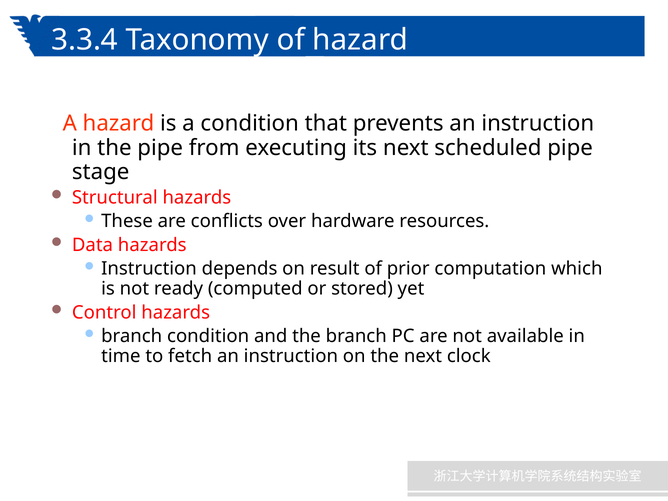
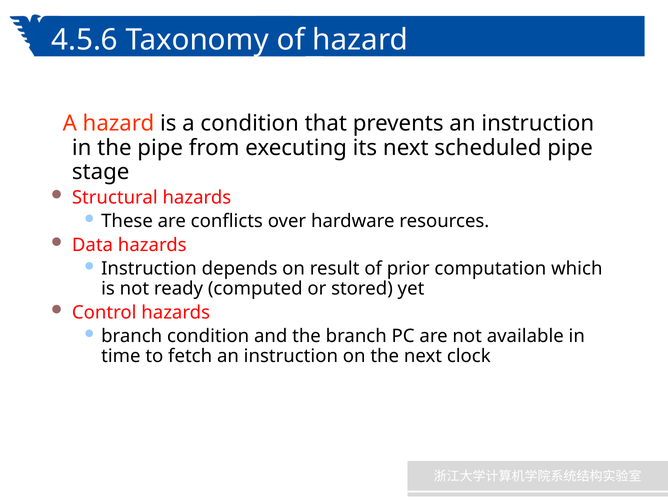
3.3.4: 3.3.4 -> 4.5.6 (85, 40)
